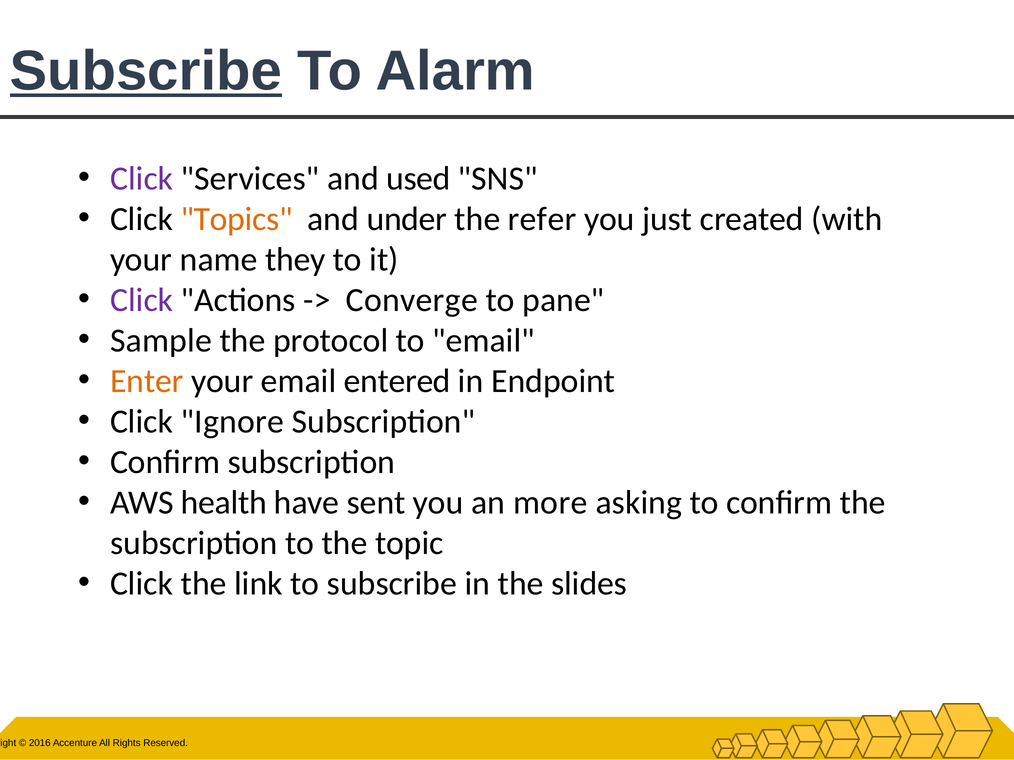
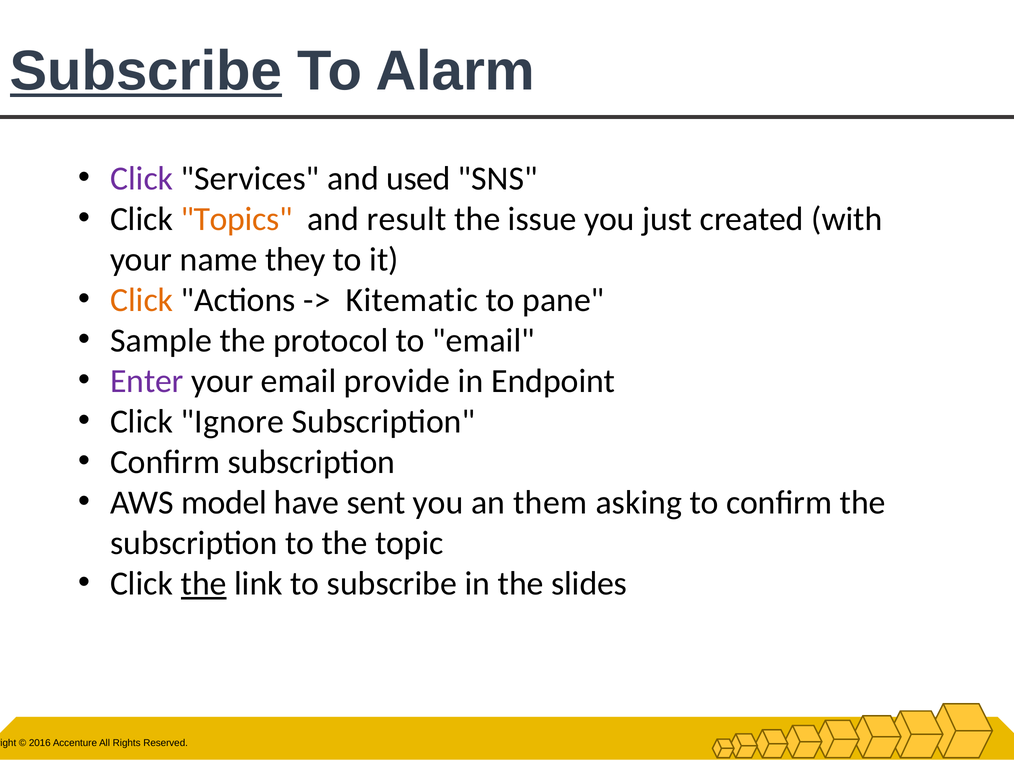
under: under -> result (407, 219)
refer: refer -> issue (542, 219)
Click colour: purple -> orange (142, 300)
Converge: Converge -> Kitematic (412, 300)
Enter colour: orange -> purple (147, 381)
entered: entered -> provide (397, 381)
health: health -> model (224, 503)
more: more -> them (550, 503)
the underline: none -> present (204, 584)
